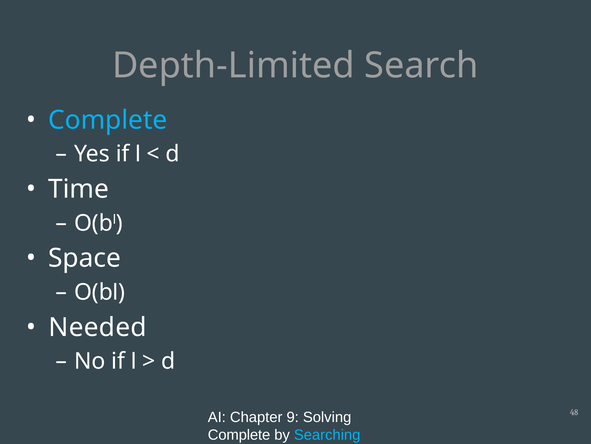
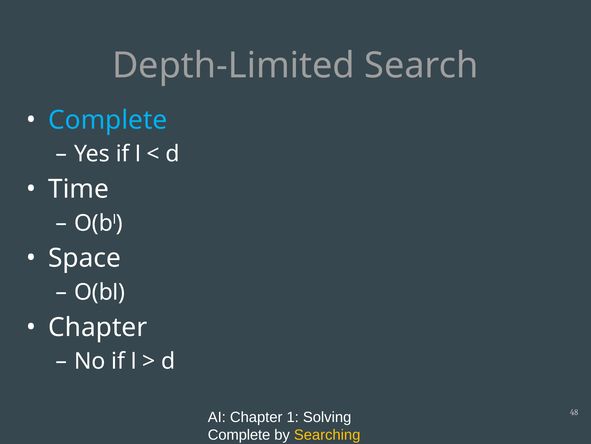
Needed: Needed -> Chapter (98, 327)
9: 9 -> 1 (293, 417)
Searching colour: light blue -> yellow (327, 434)
